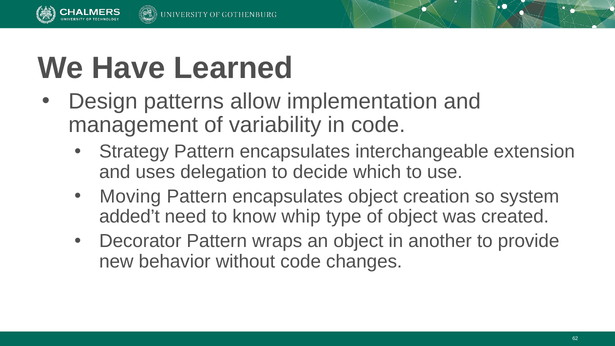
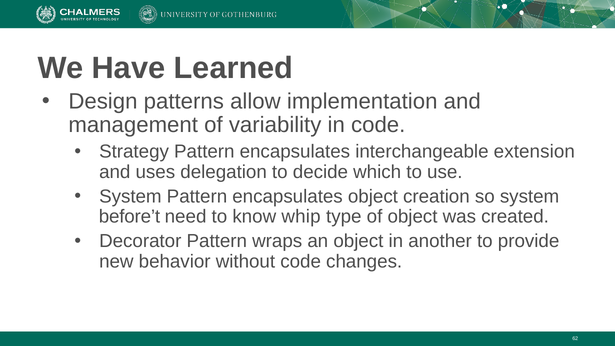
Moving: Moving -> System (130, 196)
added’t: added’t -> before’t (129, 217)
